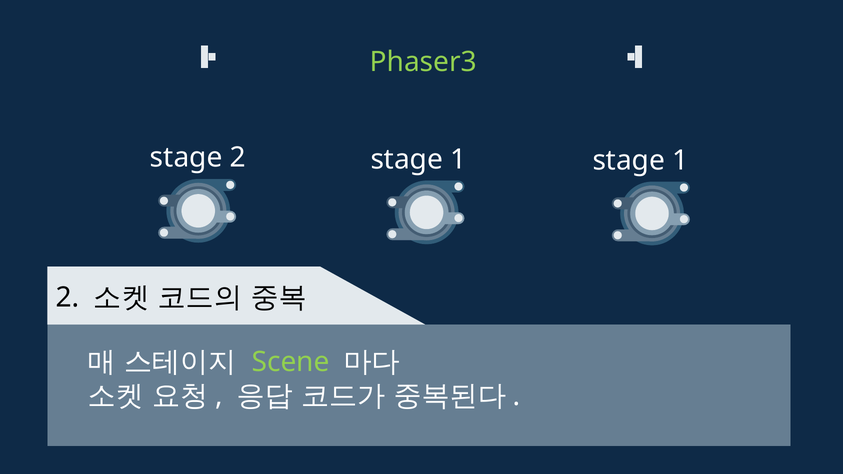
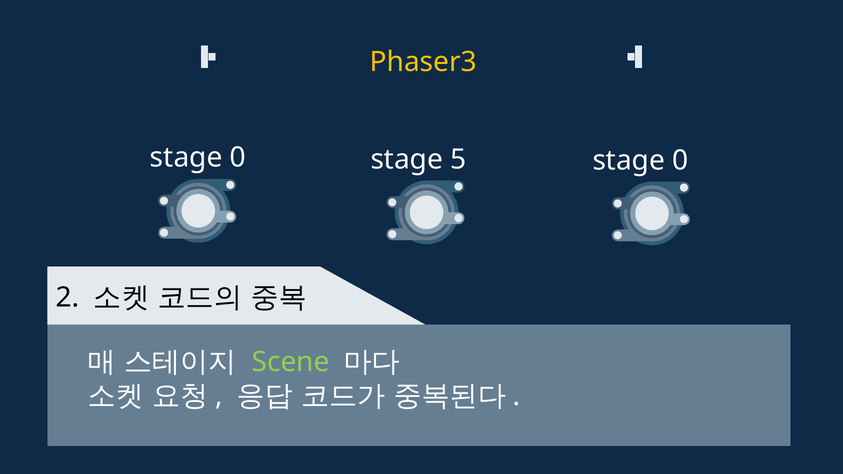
Phaser3 colour: light green -> yellow (423, 62)
2: 2 -> 0 (238, 158)
1: 1 -> 0 (680, 160)
1: 1 -> 5 (458, 160)
